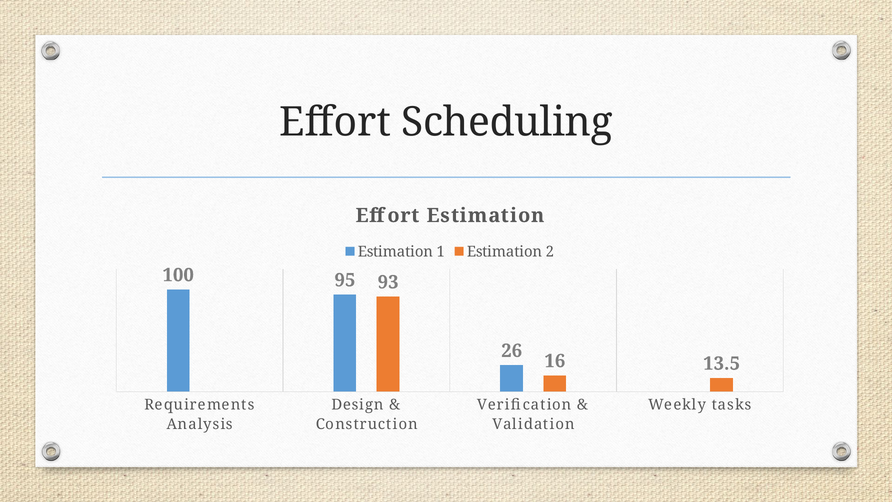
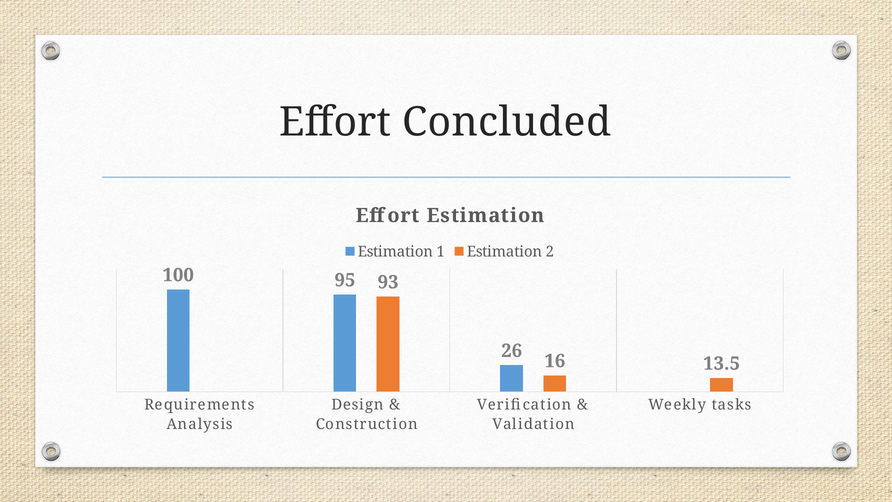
Scheduling: Scheduling -> Concluded (507, 122)
